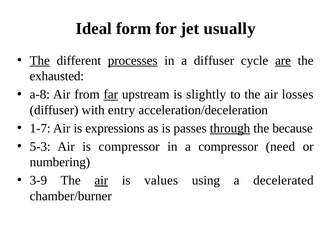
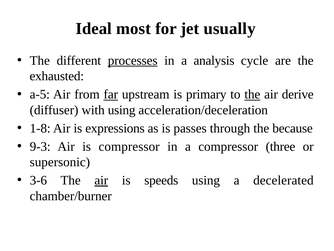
form: form -> most (134, 28)
The underline: present -> none (40, 60)
a diffuser: diffuser -> analysis (214, 60)
are underline: present -> none (283, 60)
a-8: a-8 -> a-5 (40, 94)
slightly: slightly -> primary (206, 94)
the underline: none -> present (252, 94)
losses: losses -> derive (298, 94)
with entry: entry -> using (122, 110)
1-7: 1-7 -> 1-8 (40, 128)
through underline: present -> none (230, 128)
5-3: 5-3 -> 9-3 (40, 146)
need: need -> three (281, 146)
numbering: numbering -> supersonic (60, 162)
3-9: 3-9 -> 3-6 (38, 180)
values: values -> speeds (161, 180)
